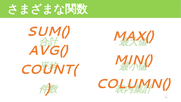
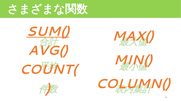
SUM( underline: none -> present (48, 31)
